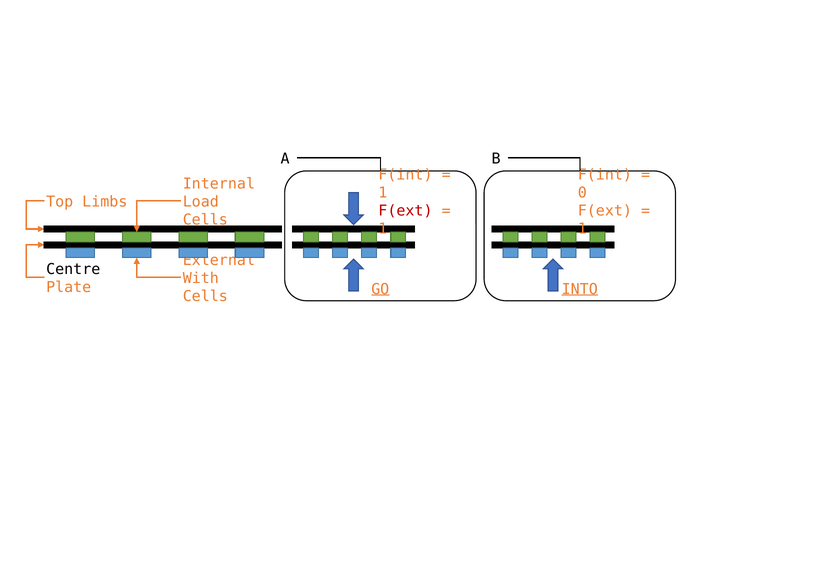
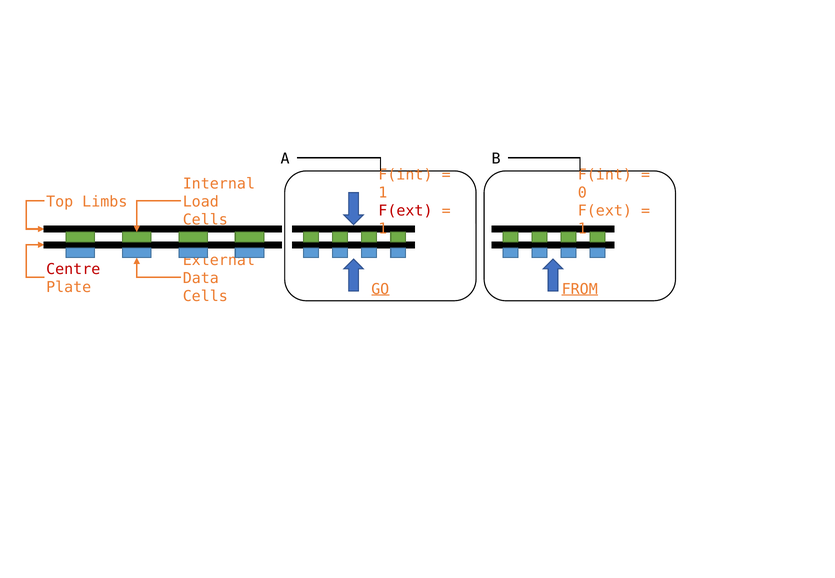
Centre colour: black -> red (73, 269)
With: With -> Data (201, 278)
INTO: INTO -> FROM (580, 289)
